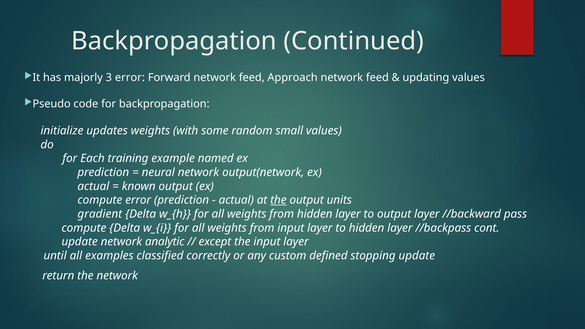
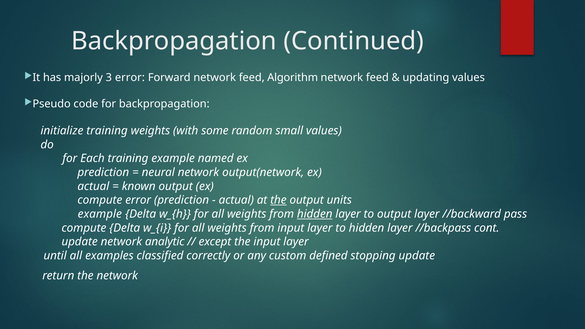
Approach: Approach -> Algorithm (293, 78)
initialize updates: updates -> training (107, 131)
gradient: gradient -> example (100, 214)
hidden underline: none -> present (315, 214)
